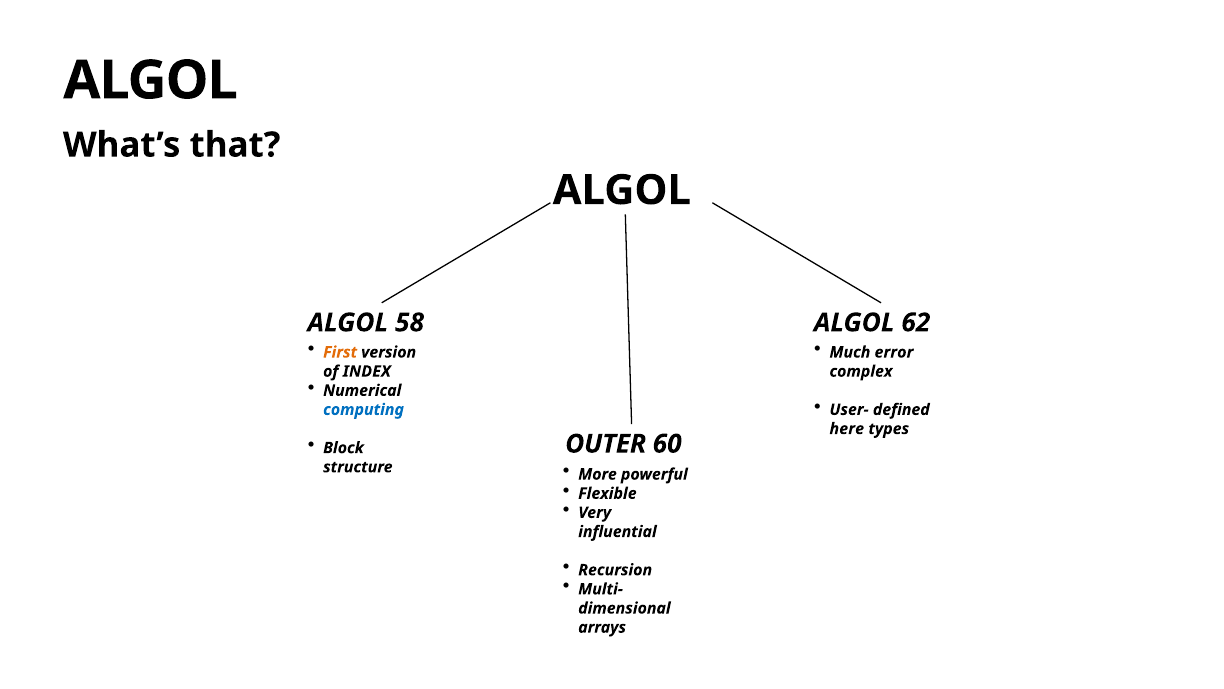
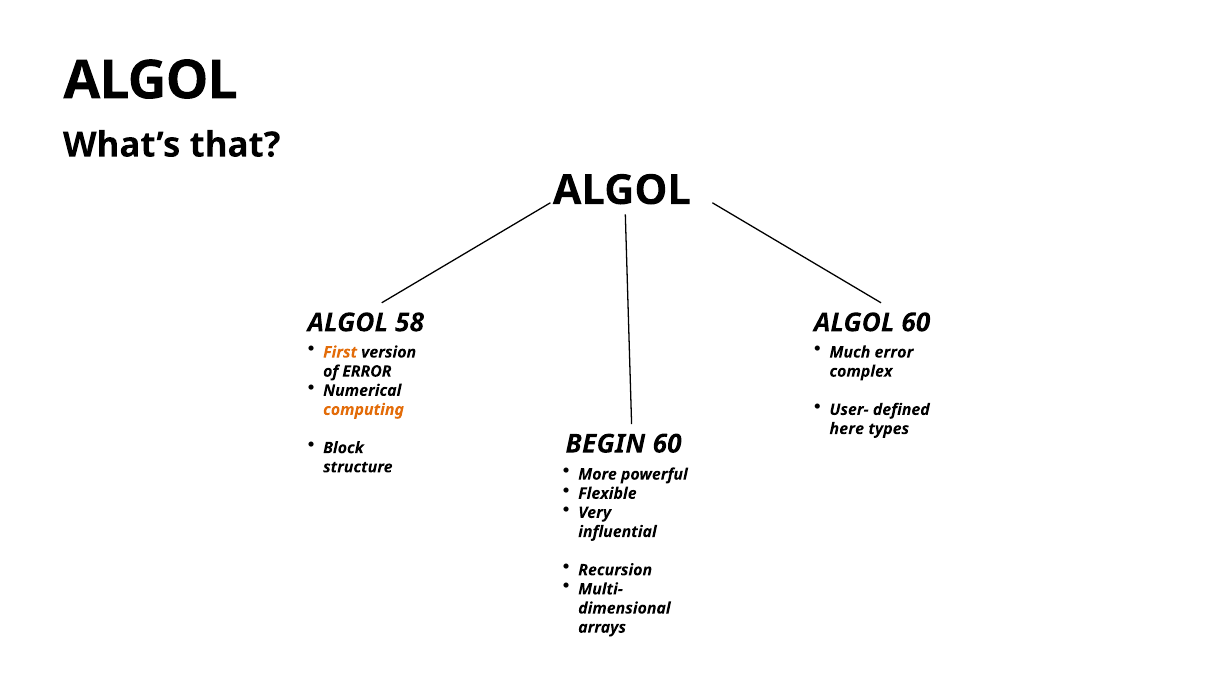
ALGOL 62: 62 -> 60 (916, 322)
of INDEX: INDEX -> ERROR (367, 371)
computing colour: blue -> orange (364, 409)
OUTER: OUTER -> BEGIN (605, 444)
